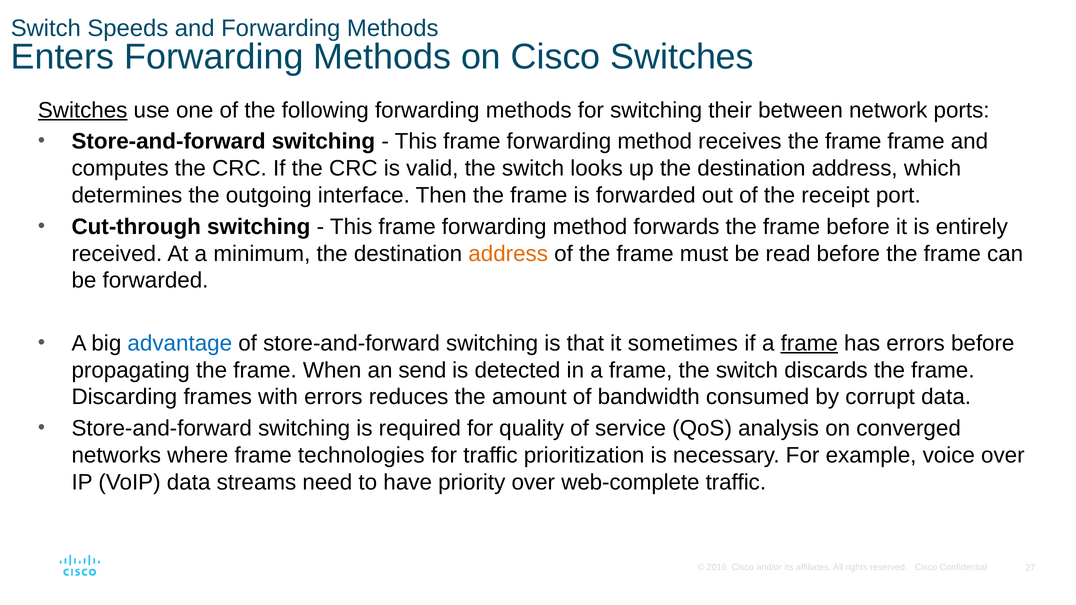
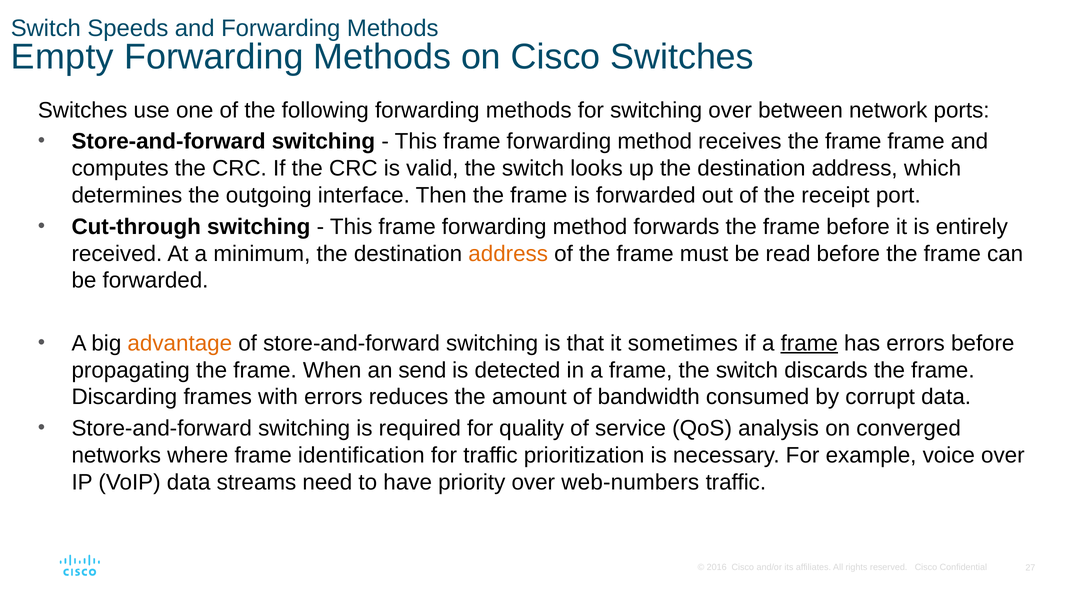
Enters: Enters -> Empty (62, 57)
Switches underline: present -> none (83, 110)
switching their: their -> over (730, 110)
advantage colour: blue -> orange (180, 343)
technologies: technologies -> identification (361, 455)
web-complete: web-complete -> web-numbers (630, 482)
